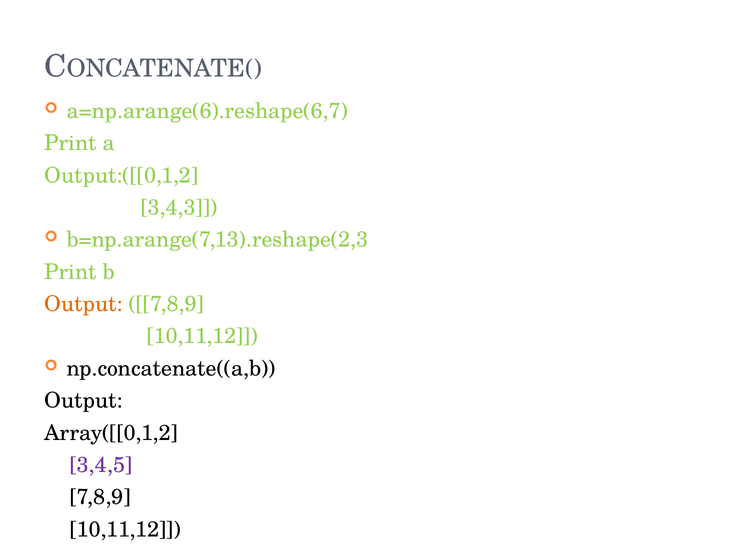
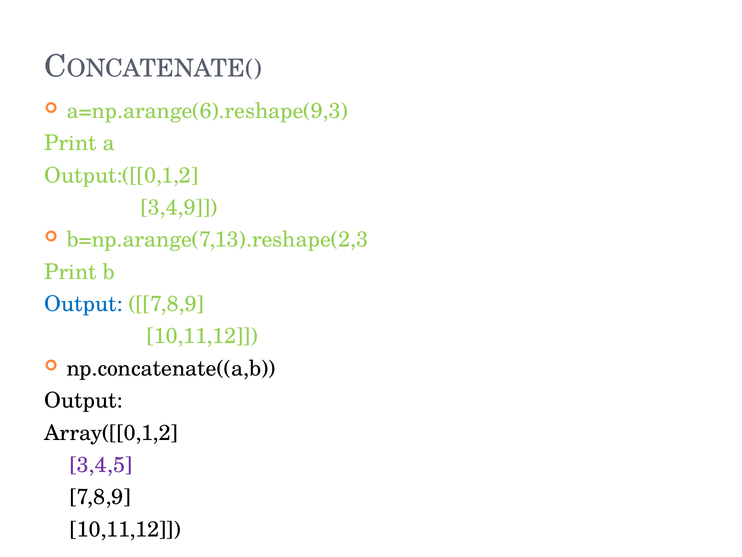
a=np.arange(6).reshape(6,7: a=np.arange(6).reshape(6,7 -> a=np.arange(6).reshape(9,3 (207, 111)
3,4,3: 3,4,3 -> 3,4,9 (179, 207)
Output colour: orange -> blue (83, 304)
